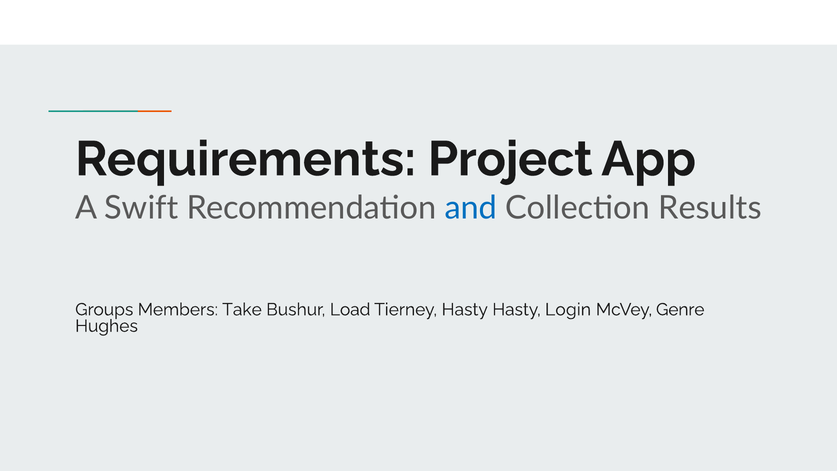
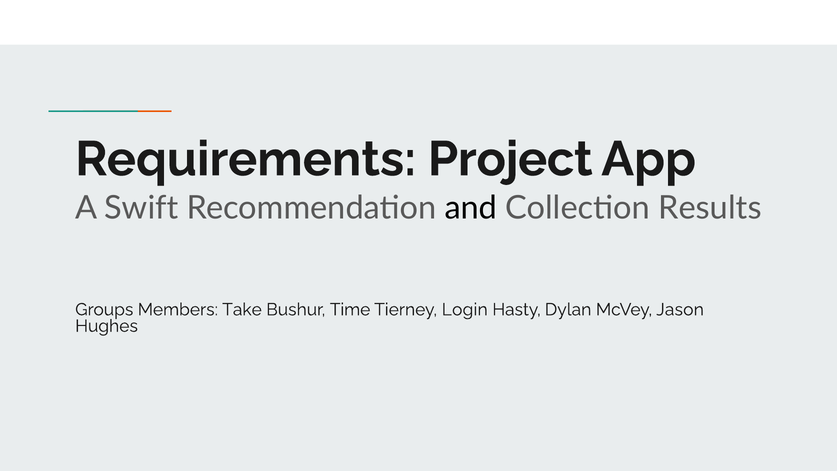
and colour: blue -> black (471, 208)
Load: Load -> Time (350, 309)
Tierney Hasty: Hasty -> Login (465, 309)
Login: Login -> Dylan (568, 309)
Genre: Genre -> Jason (680, 309)
